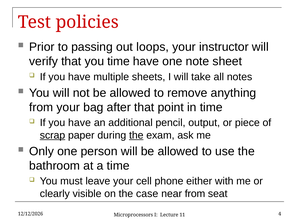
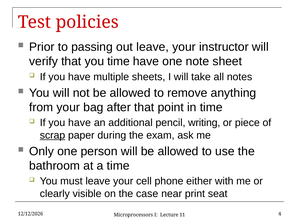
out loops: loops -> leave (153, 47)
output: output -> writing (204, 123)
the underline: present -> none (136, 135)
near from: from -> print (195, 194)
